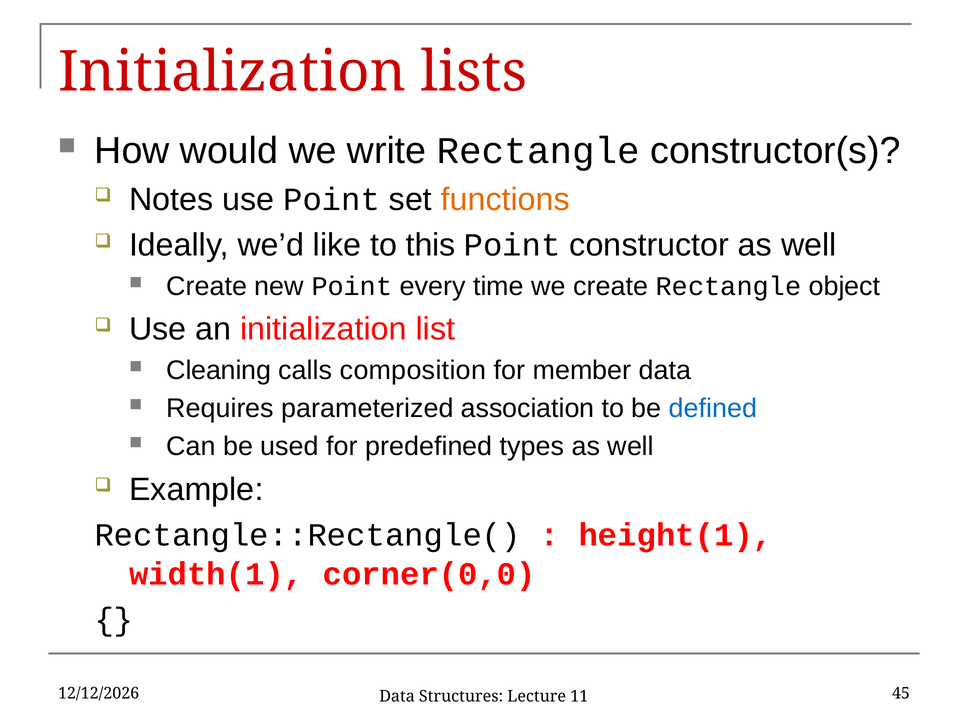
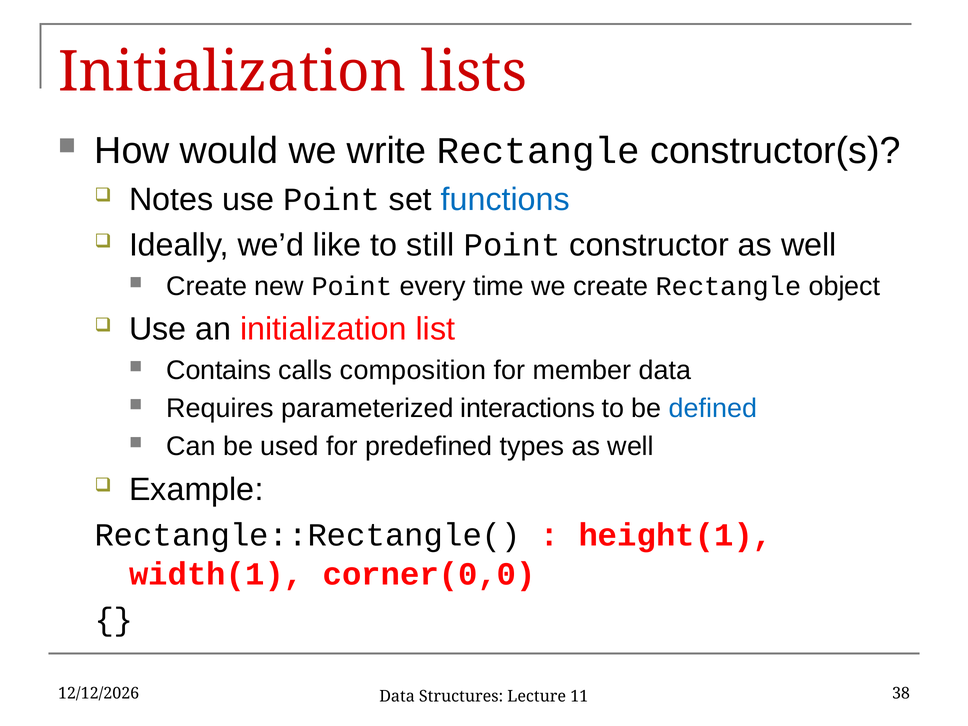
functions colour: orange -> blue (505, 200)
this: this -> still (430, 245)
Cleaning: Cleaning -> Contains (219, 370)
association: association -> interactions (528, 408)
45: 45 -> 38 (901, 693)
